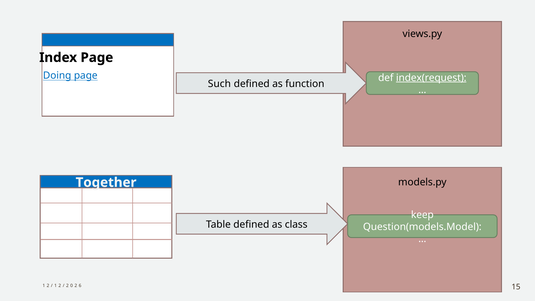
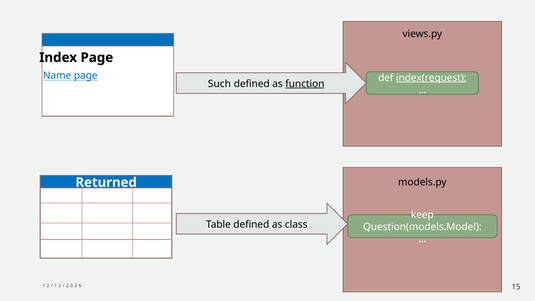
Doing: Doing -> Name (57, 76)
function underline: none -> present (305, 84)
Together: Together -> Returned (106, 182)
